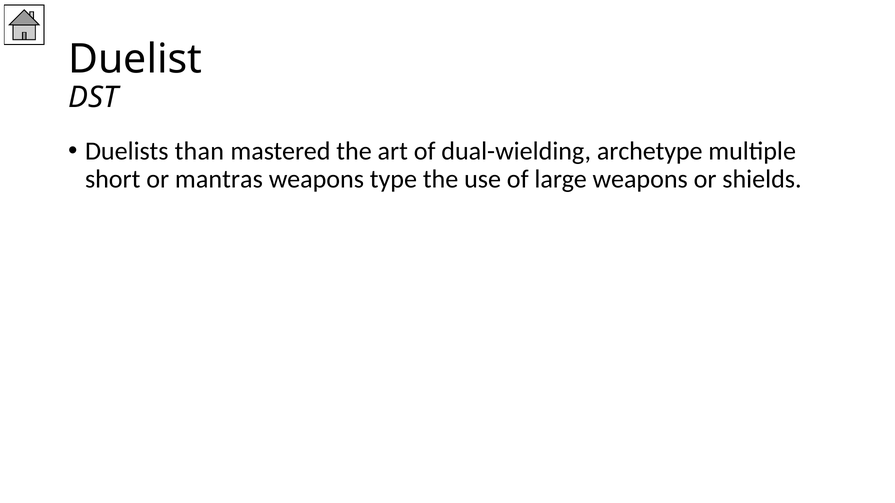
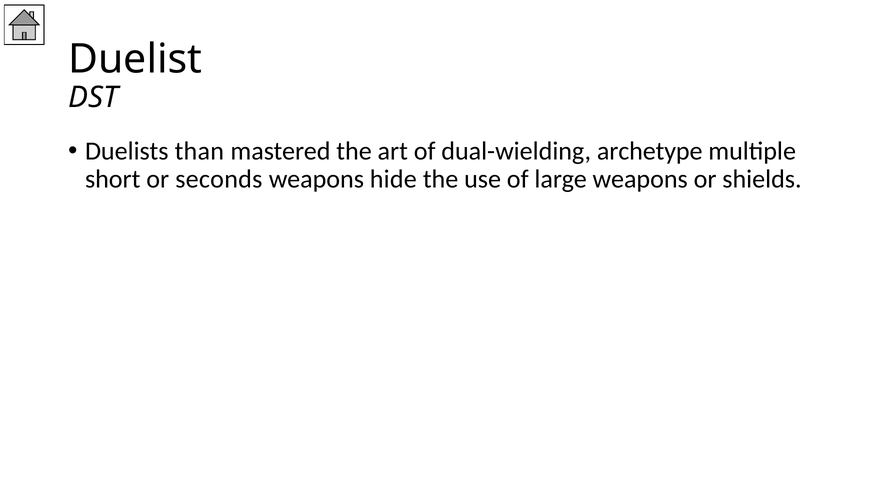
mantras: mantras -> seconds (219, 180)
type: type -> hide (393, 180)
